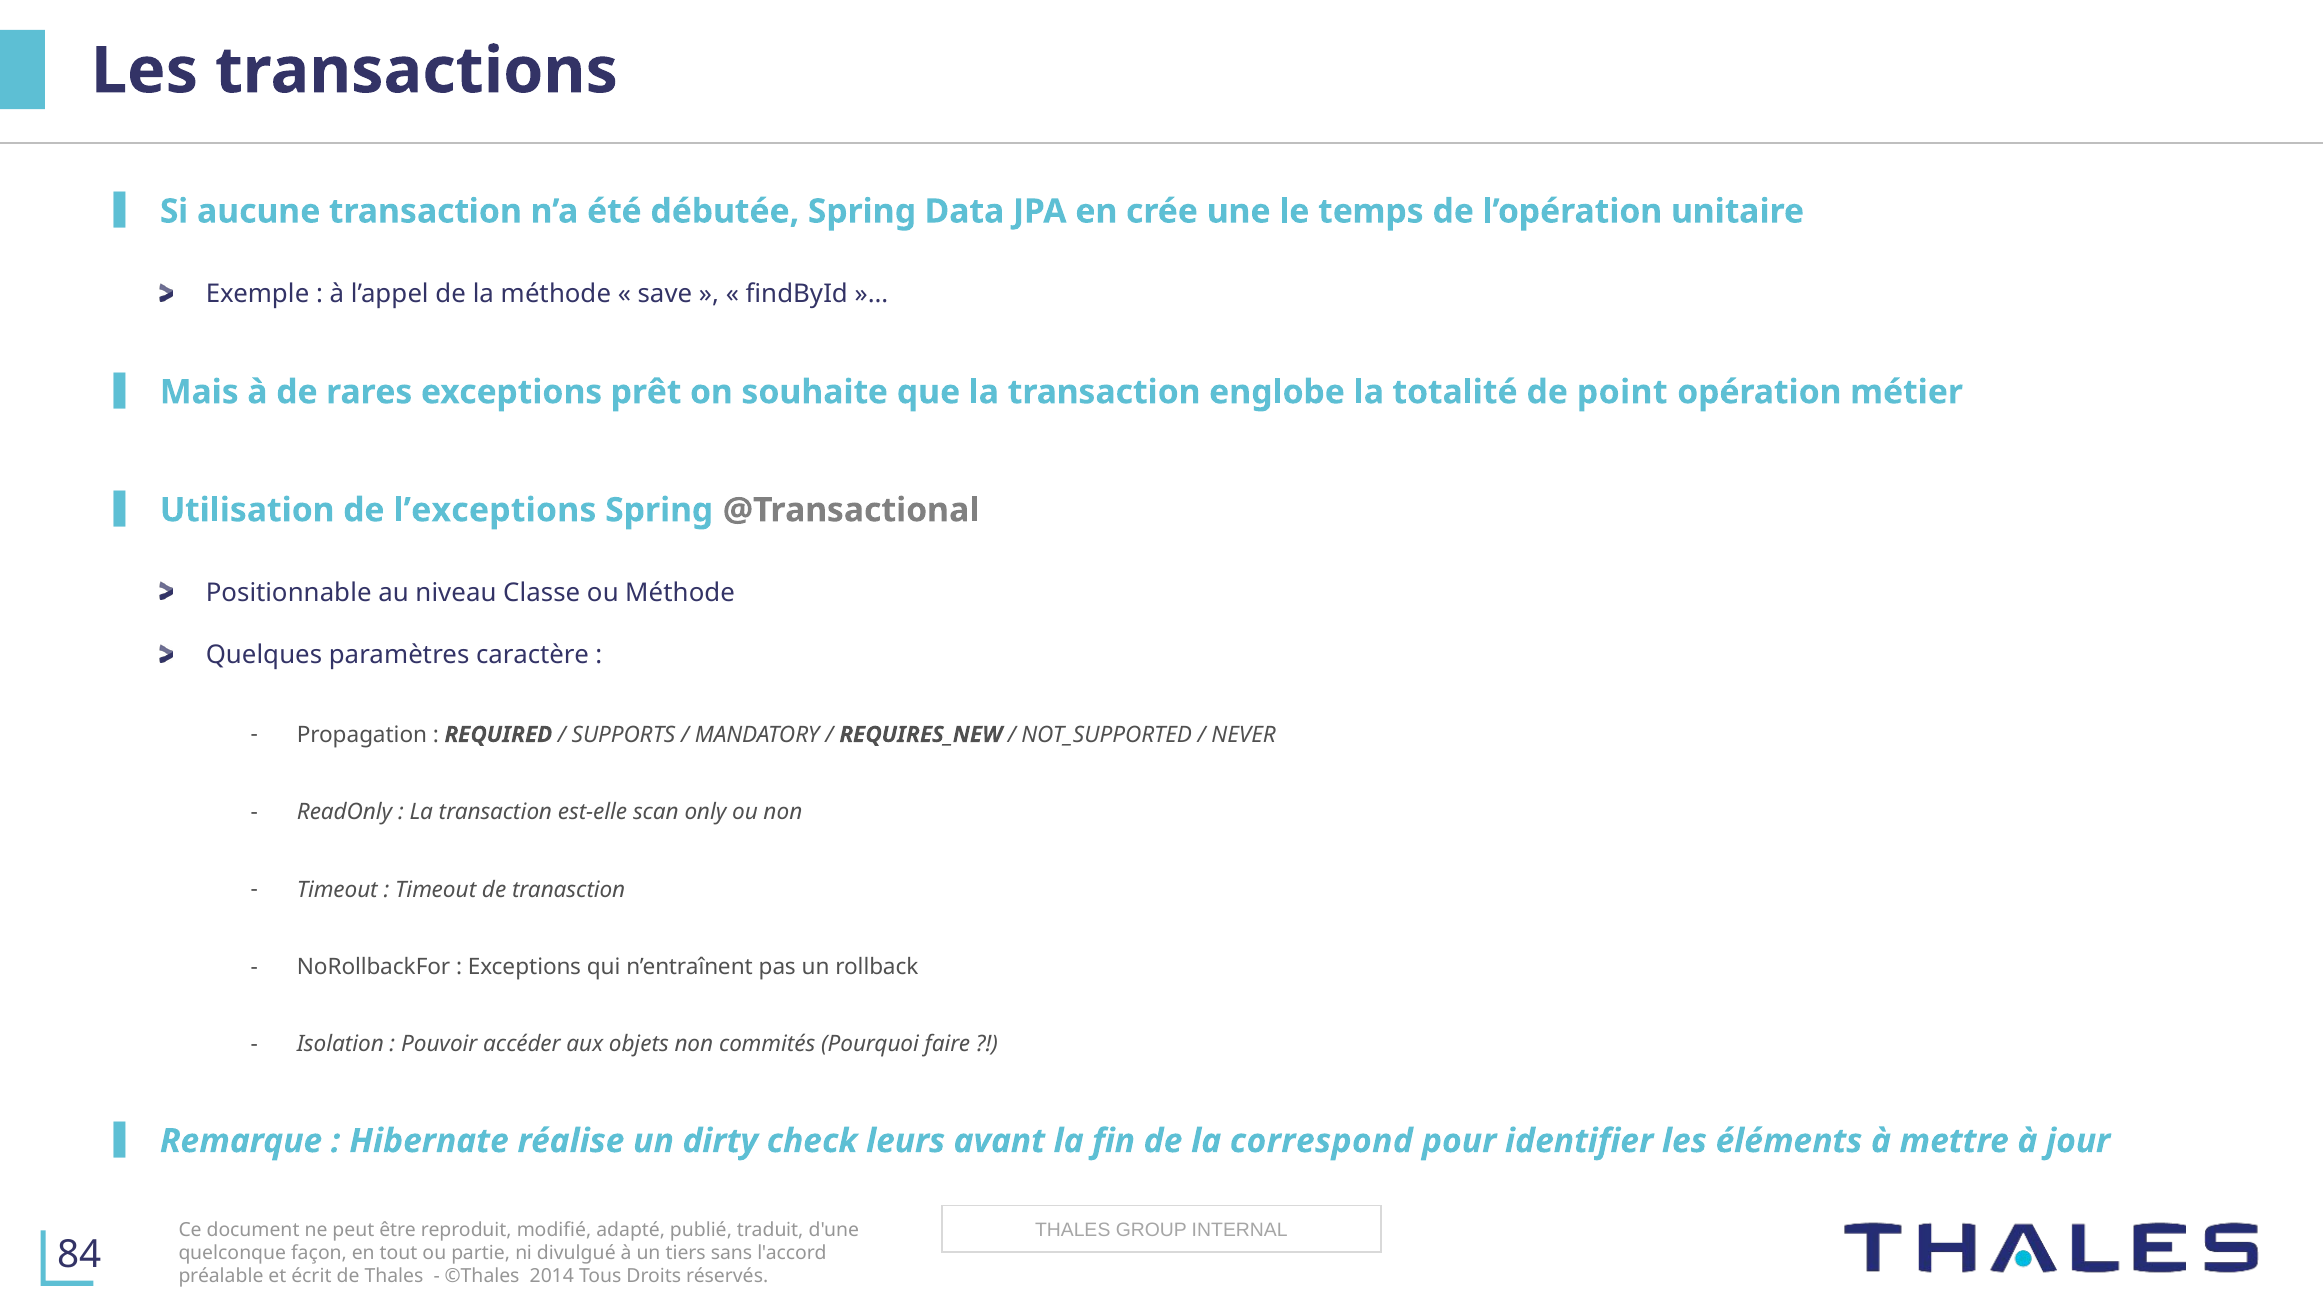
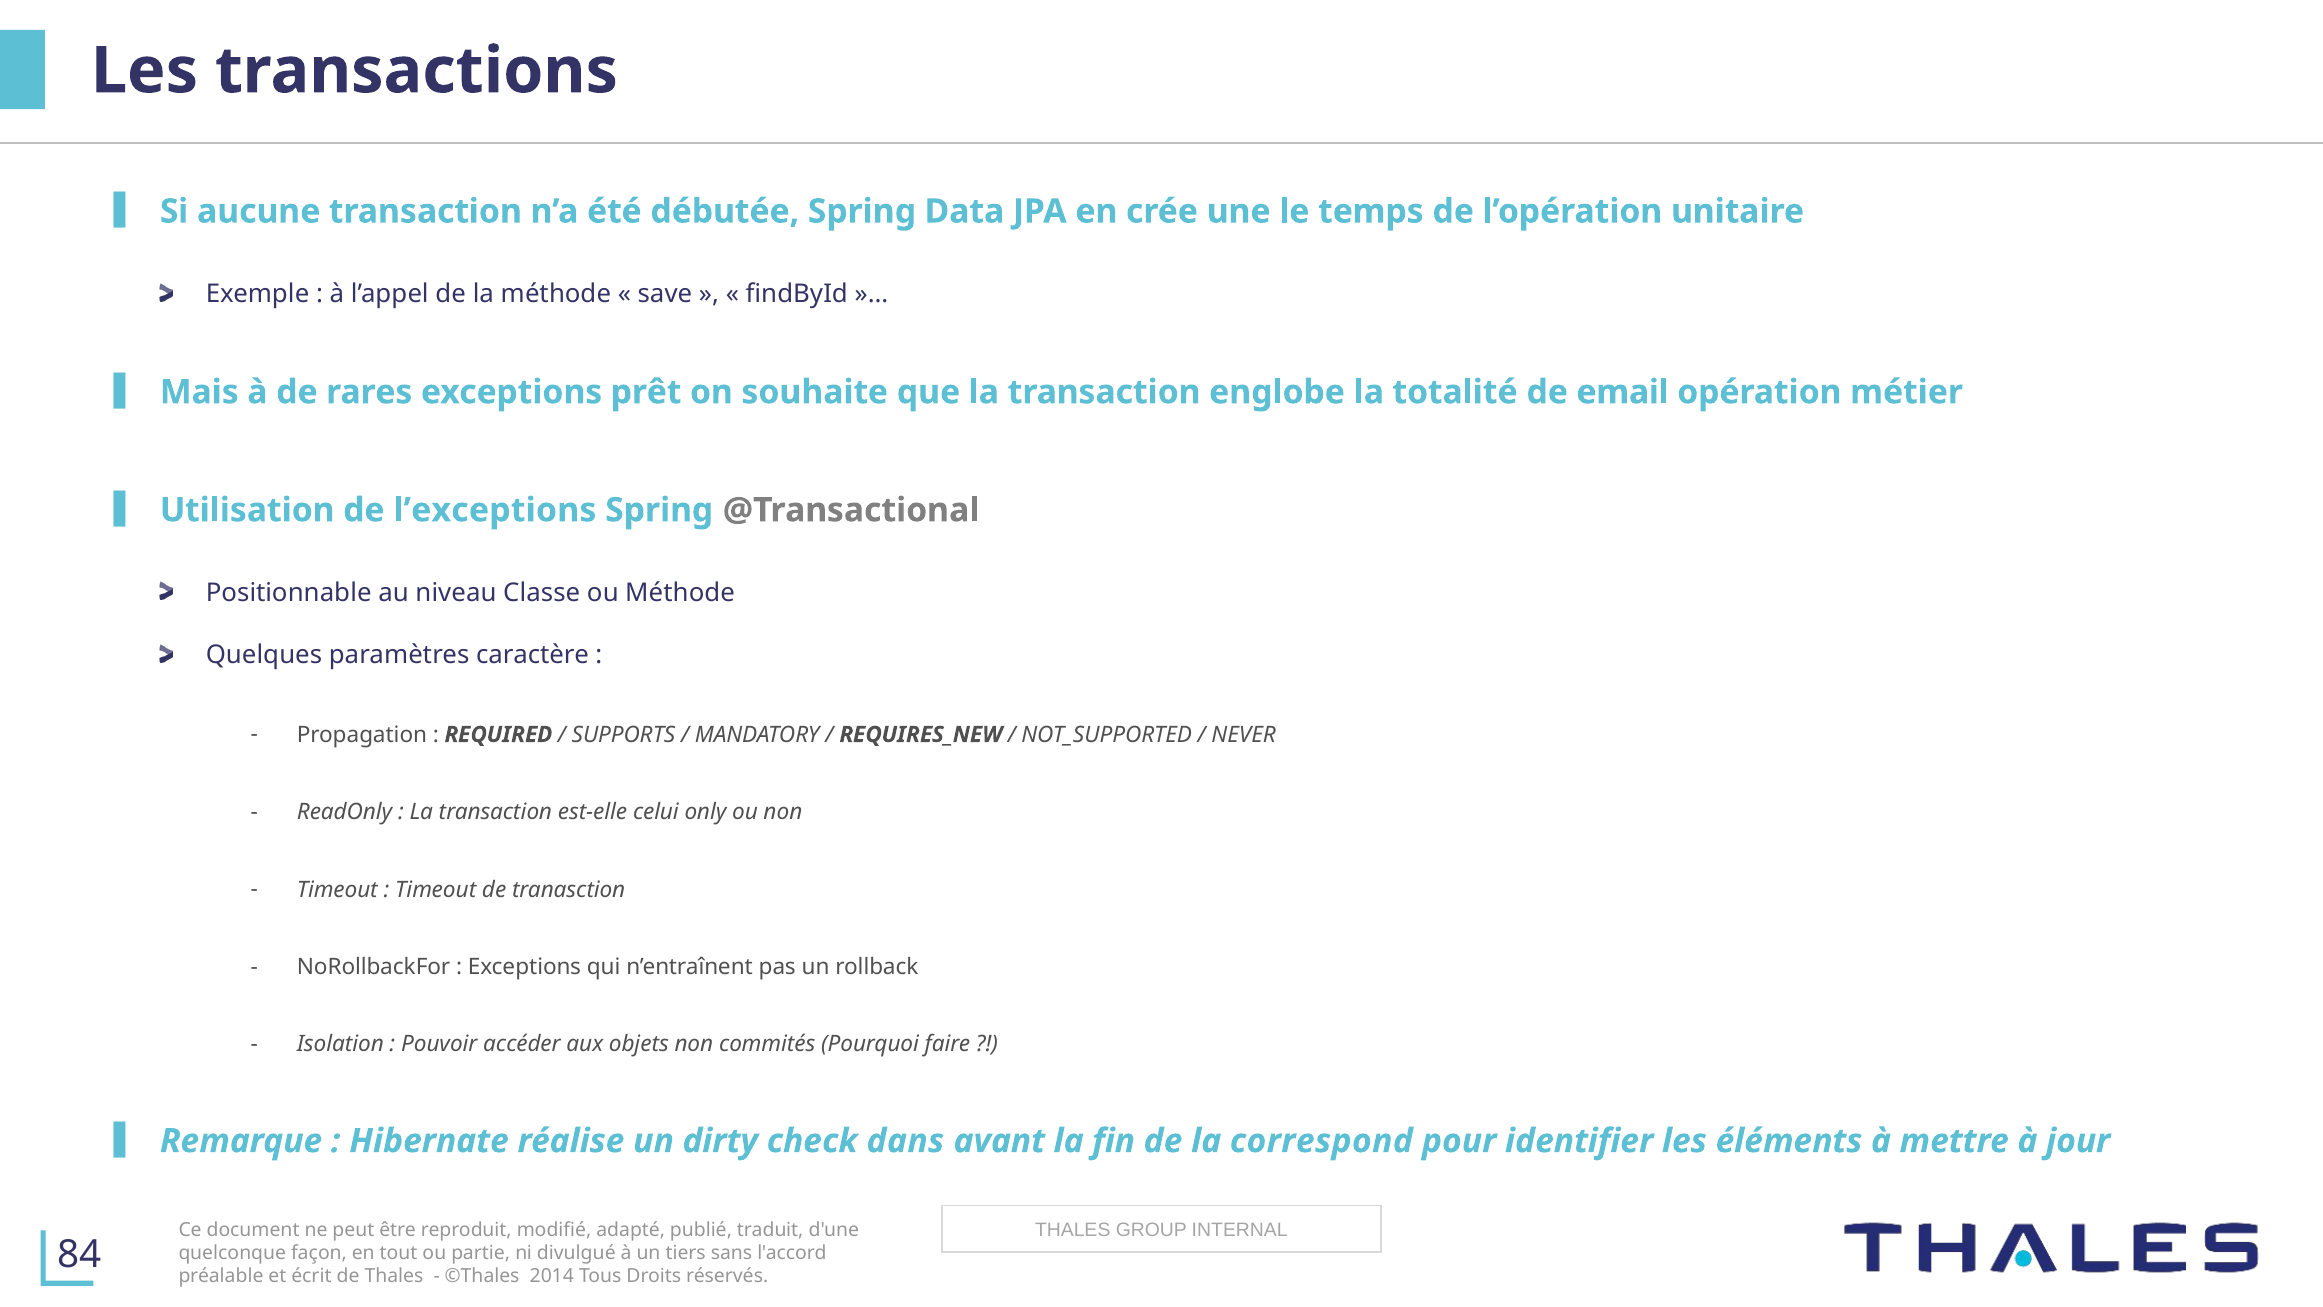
point: point -> email (1623, 392)
scan: scan -> celui (656, 812)
leurs: leurs -> dans (905, 1141)
